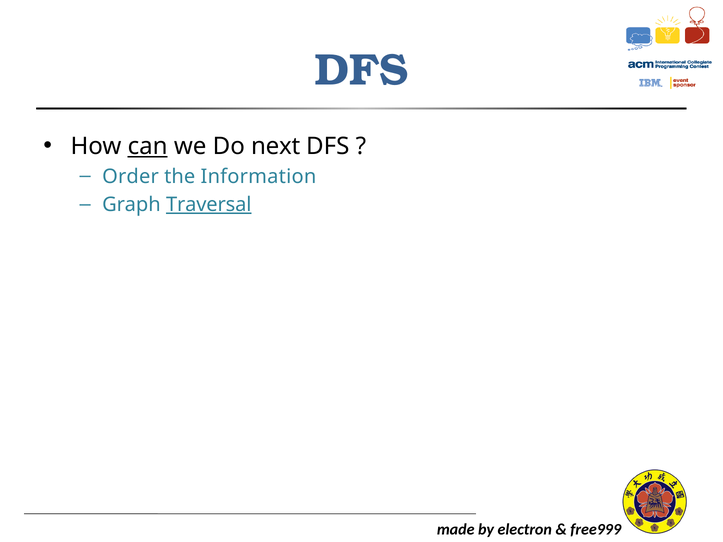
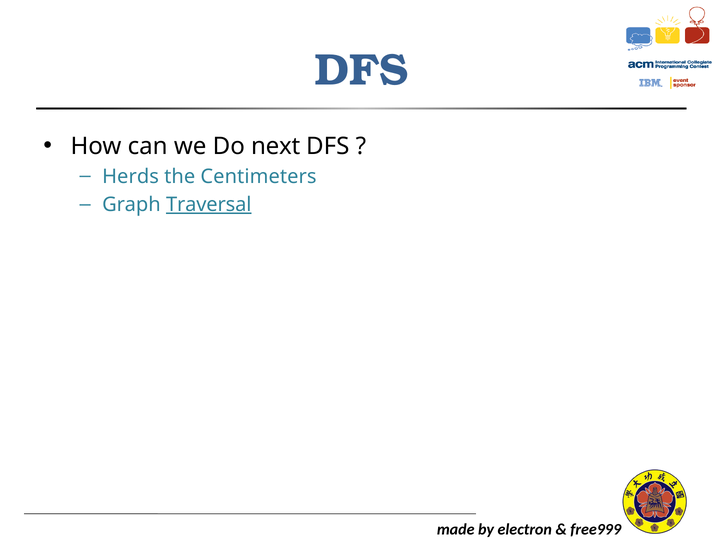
can underline: present -> none (148, 146)
Order: Order -> Herds (131, 177)
Information: Information -> Centimeters (259, 177)
